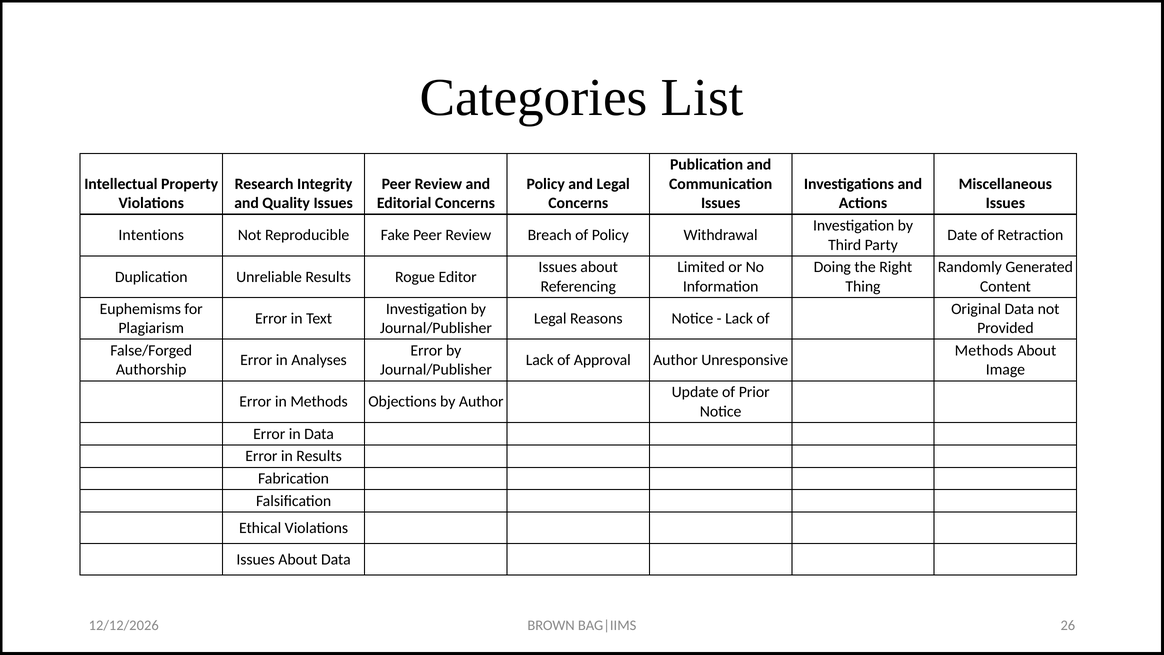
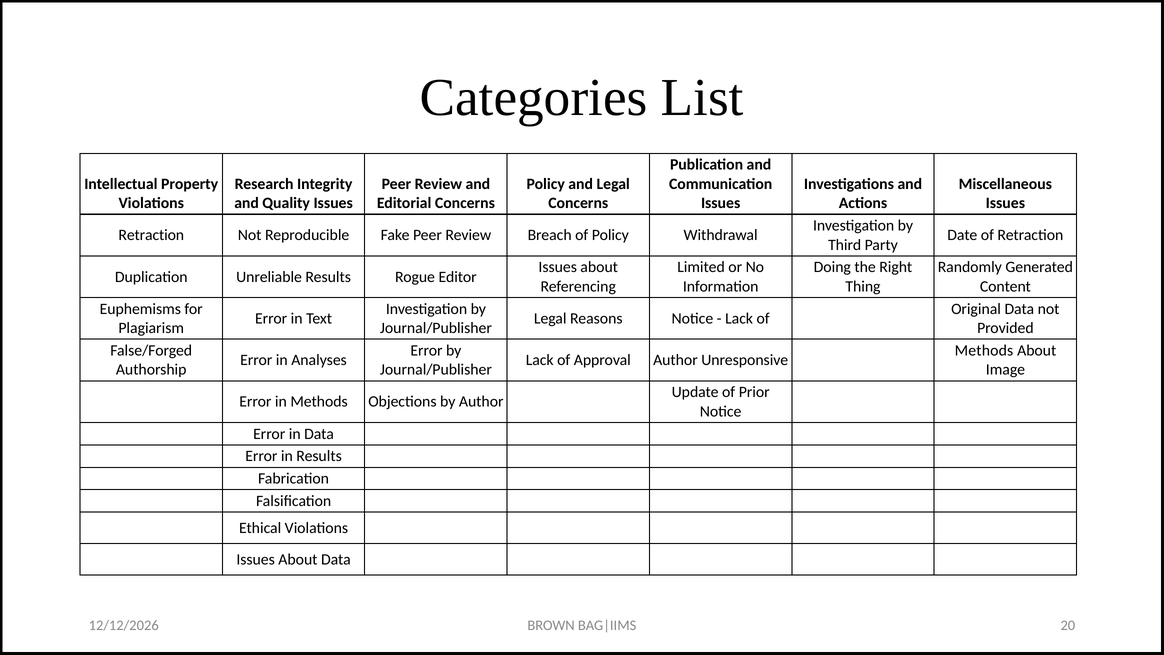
Intentions: Intentions -> Retraction (151, 235)
26: 26 -> 20 (1068, 625)
